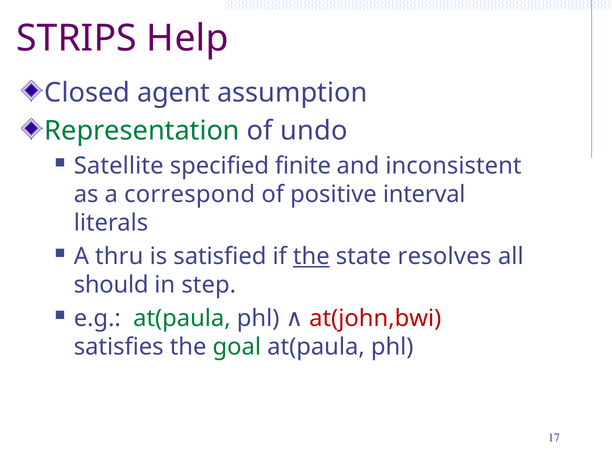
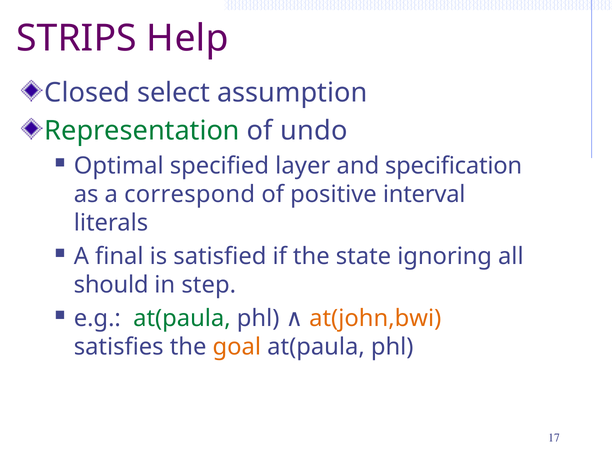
agent: agent -> select (174, 93)
Satellite: Satellite -> Optimal (119, 166)
finite: finite -> layer (303, 166)
inconsistent: inconsistent -> specification (454, 166)
thru: thru -> final (119, 256)
the underline: present -> none (311, 256)
resolves: resolves -> ignoring (445, 256)
at(john,bwi colour: red -> orange (375, 318)
goal colour: green -> orange (237, 347)
